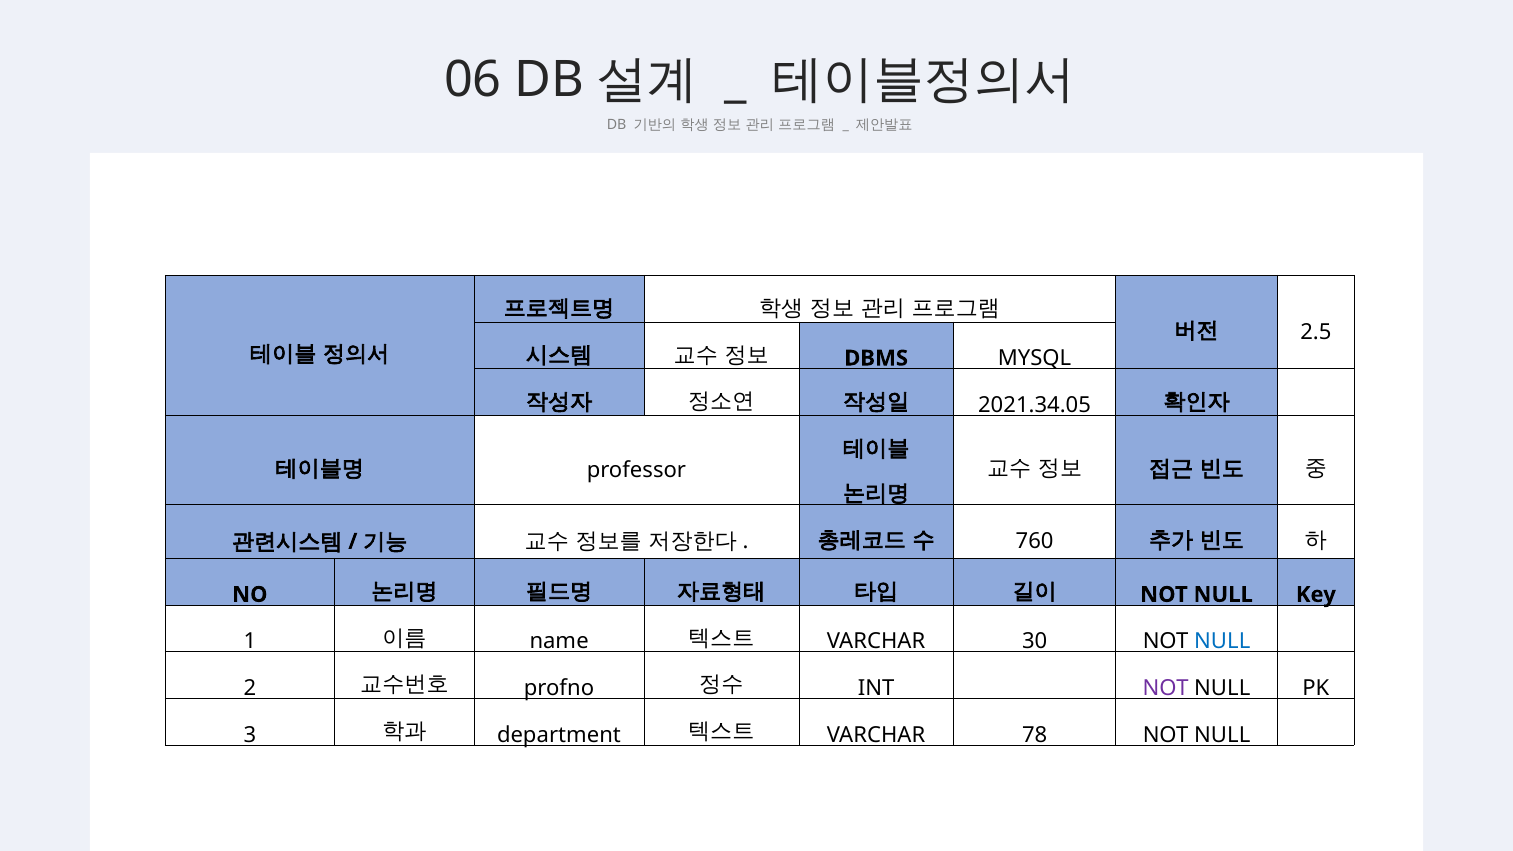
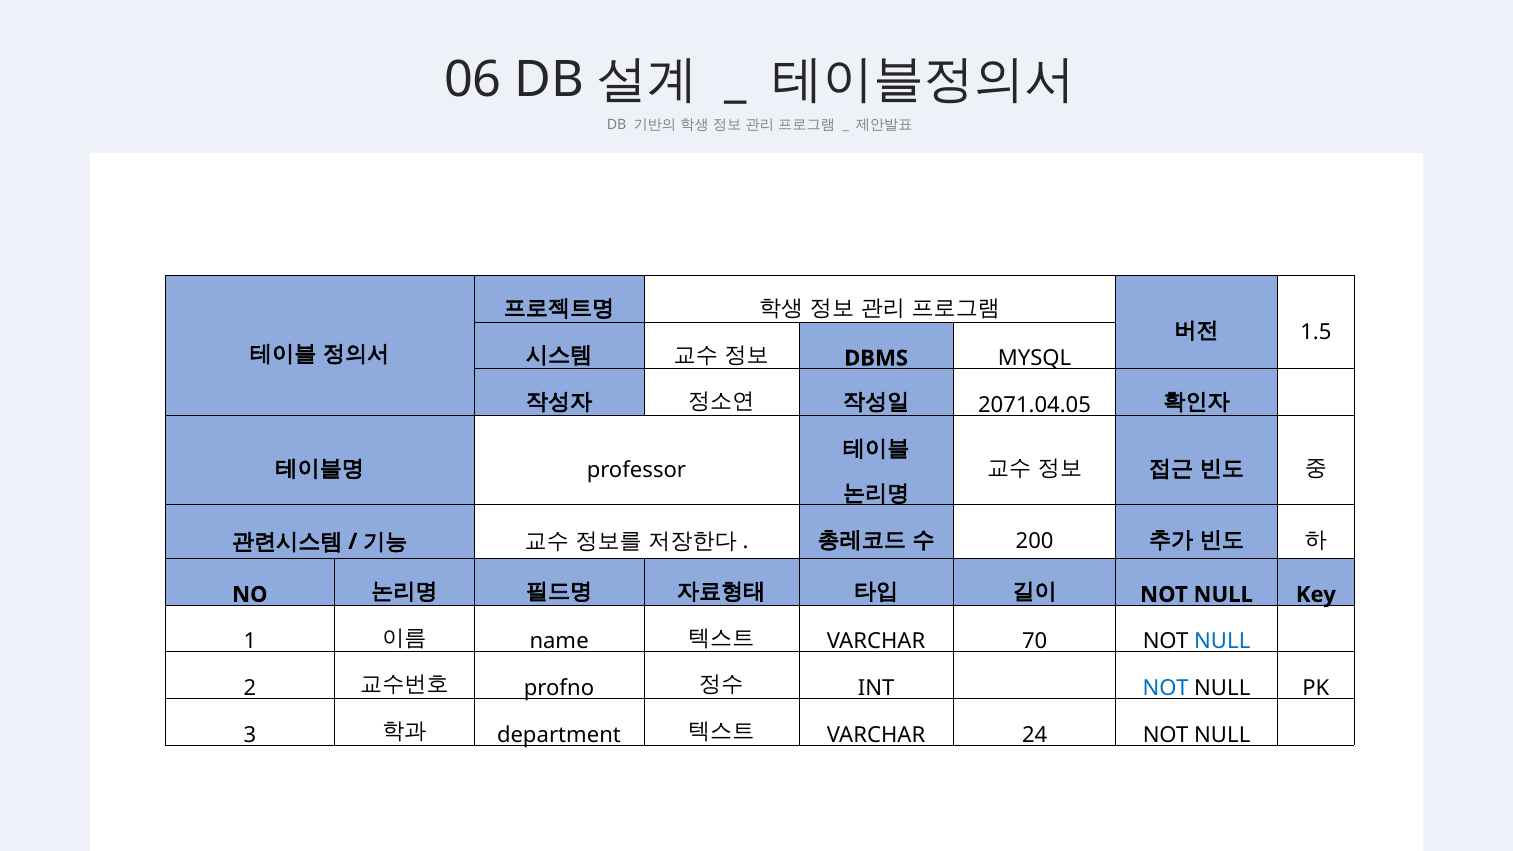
2.5: 2.5 -> 1.5 (1316, 332)
2021.34.05: 2021.34.05 -> 2071.04.05 (1035, 405)
760: 760 -> 200 (1035, 542)
30: 30 -> 70 (1035, 641)
NOT colour: purple -> blue (1166, 688)
78: 78 -> 24 (1035, 735)
